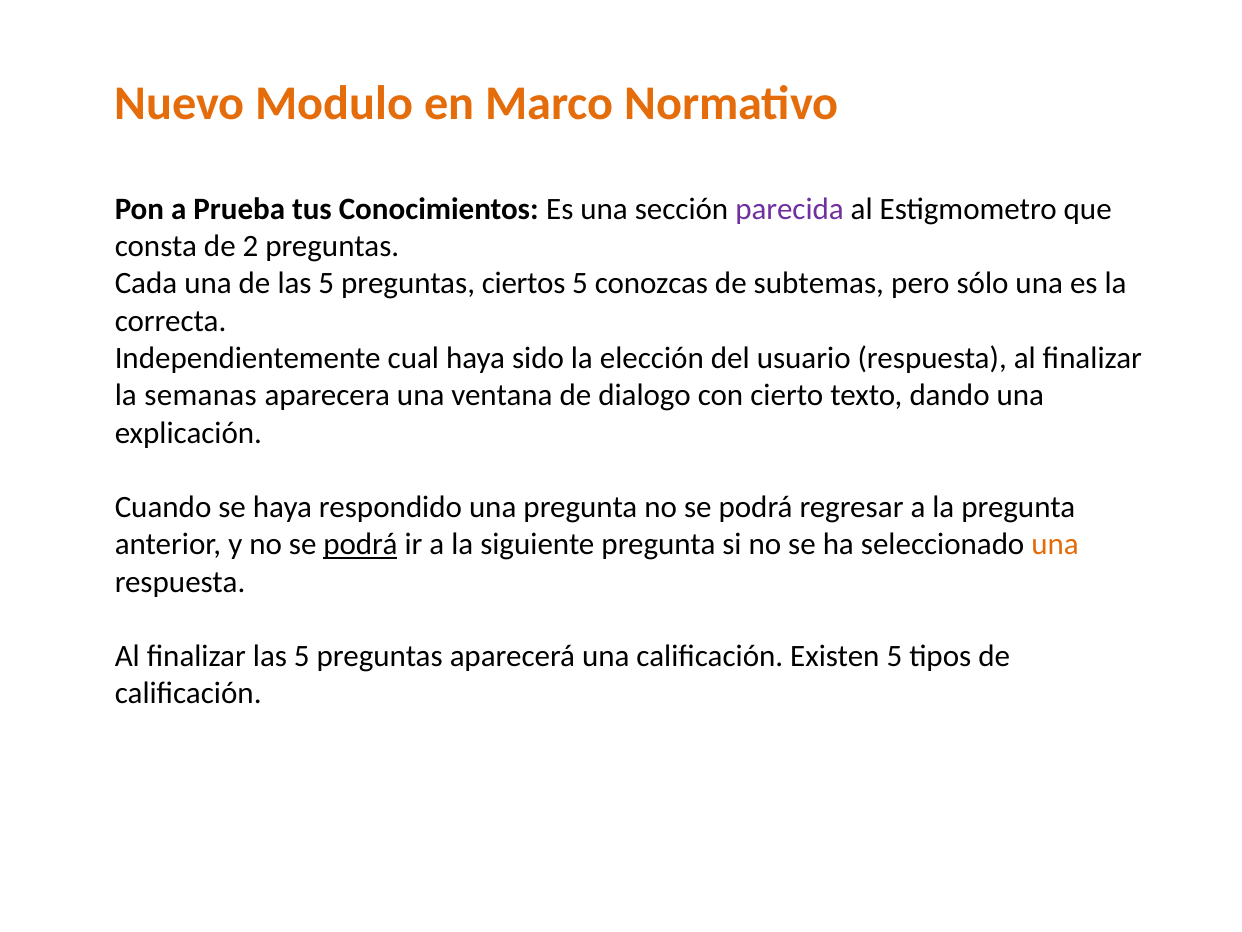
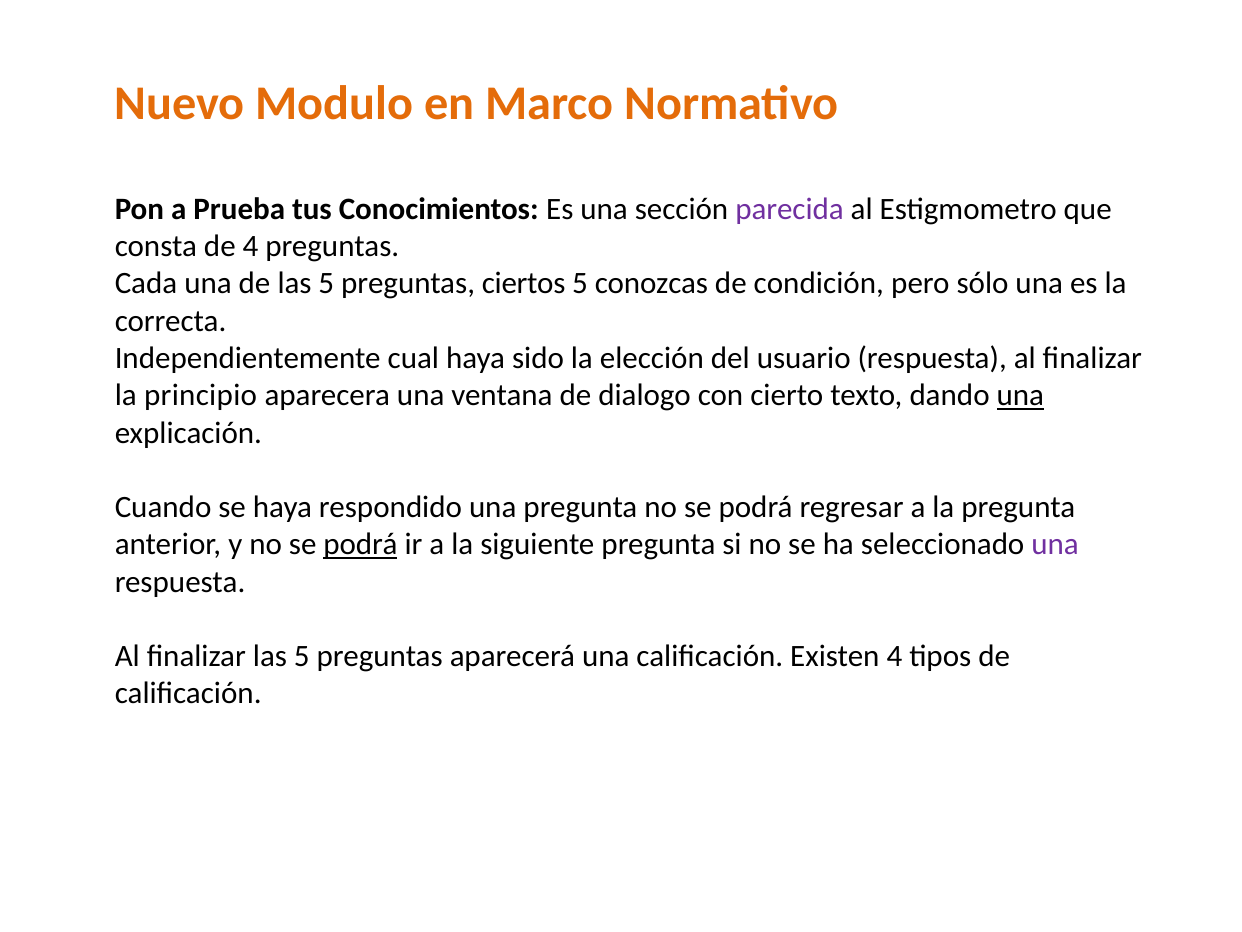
de 2: 2 -> 4 (250, 246)
subtemas: subtemas -> condición (819, 283)
semanas: semanas -> principio (201, 395)
una underline: none -> present (1020, 395)
una colour: orange -> purple (1055, 544)
Existen 5: 5 -> 4 (894, 656)
